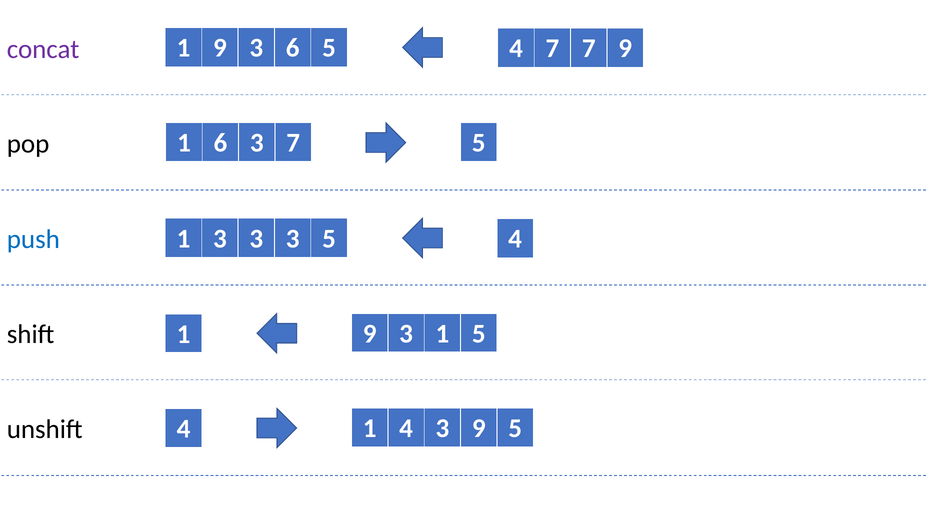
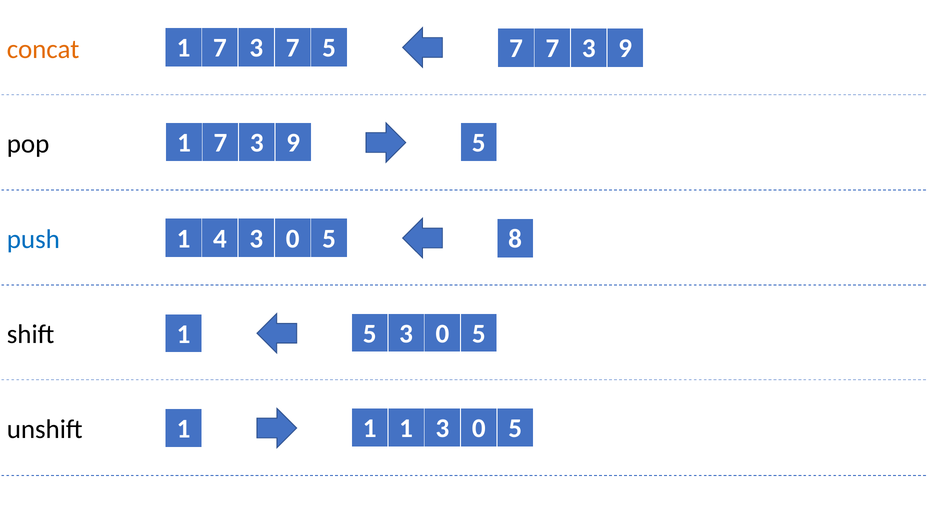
9: 9 -> 7 (220, 48)
3 6: 6 -> 7 (293, 48)
4: 4 -> 7 (516, 48)
7: 7 -> 3 (589, 48)
concat colour: purple -> orange (43, 49)
6: 6 -> 7 (220, 143)
7: 7 -> 9 (293, 143)
1 3: 3 -> 4 (220, 239)
3: 3 -> 0 (293, 239)
4: 4 -> 8 (515, 239)
shift 1 9: 9 -> 5 (370, 334)
1: 1 -> 0 (442, 334)
unshift 4: 4 -> 1 (184, 429)
4: 4 -> 1 (406, 429)
9: 9 -> 0 (479, 429)
